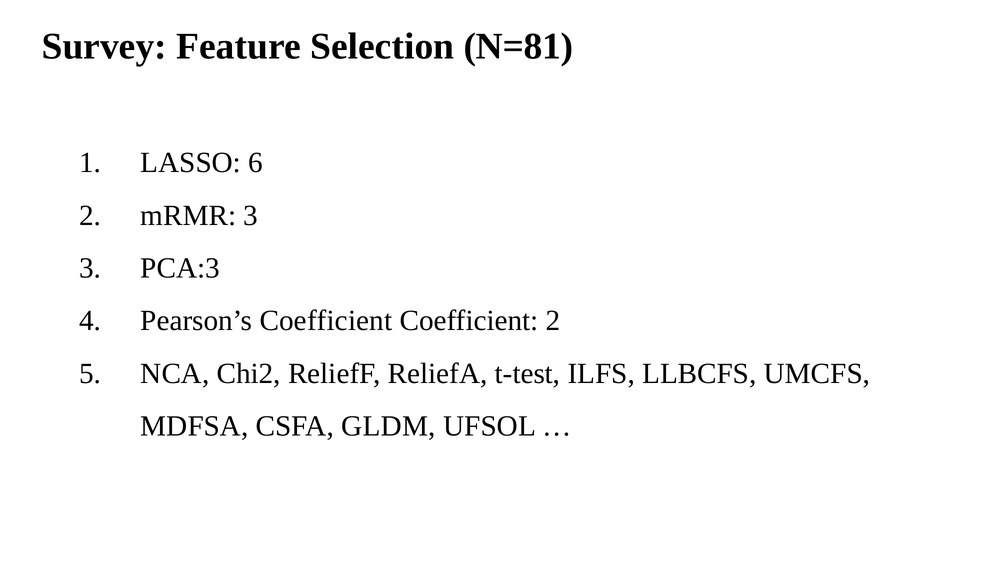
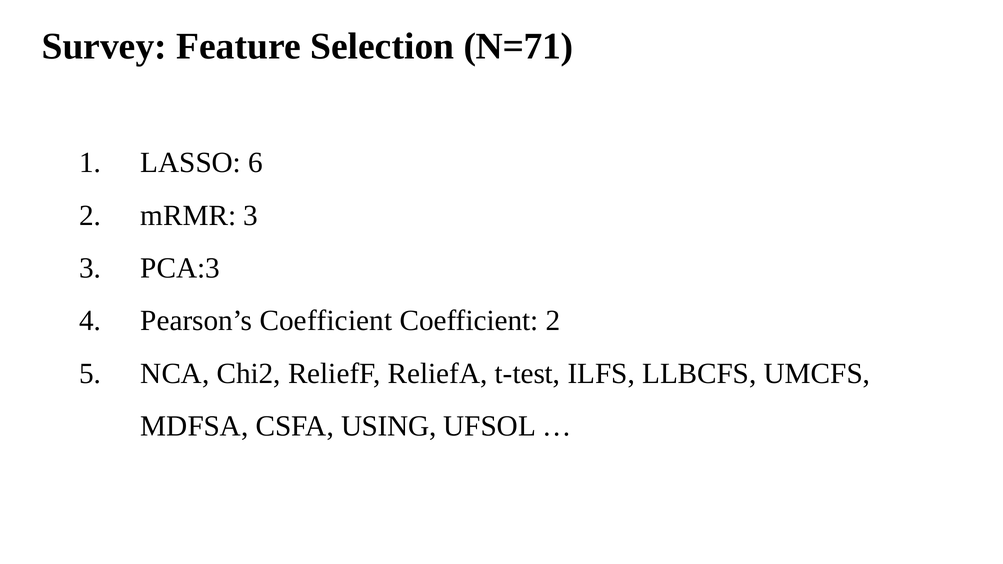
N=81: N=81 -> N=71 (518, 46)
GLDM: GLDM -> USING (389, 426)
